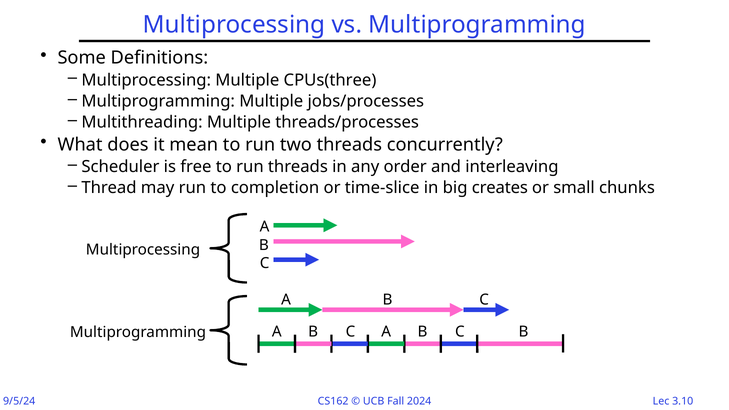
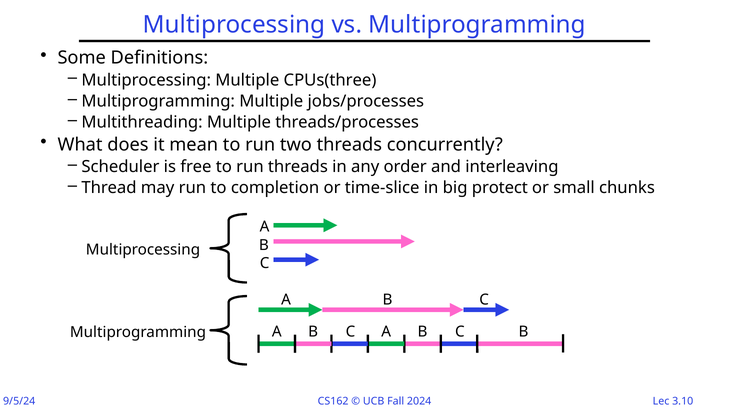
creates: creates -> protect (500, 188)
